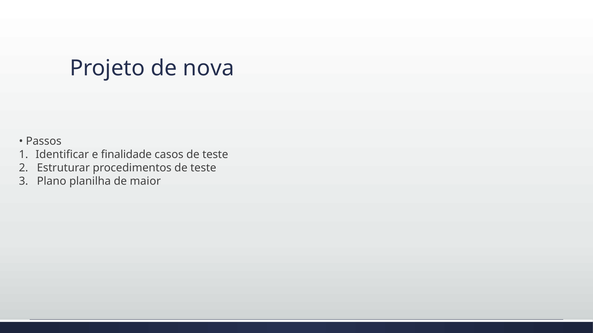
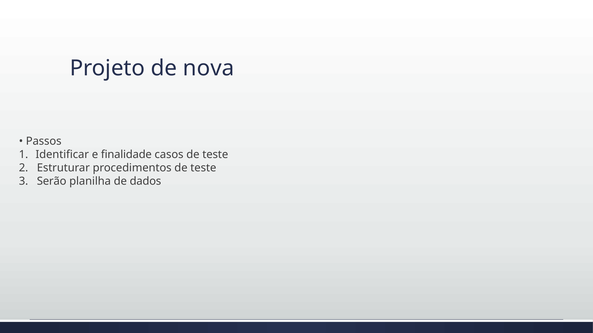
Plano: Plano -> Serão (52, 181)
maior: maior -> dados (145, 181)
